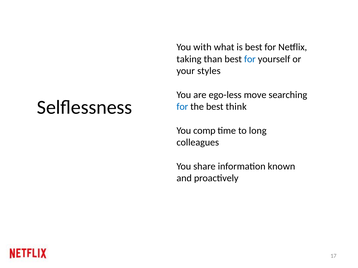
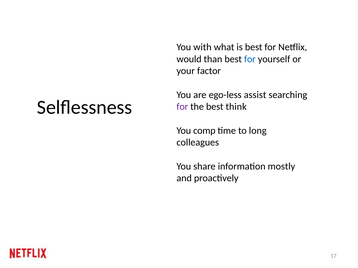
taking: taking -> would (189, 59)
styles: styles -> factor (209, 71)
move: move -> assist (255, 95)
for colour: blue -> purple (182, 107)
known: known -> mostly (281, 167)
